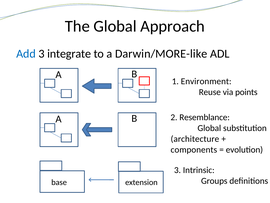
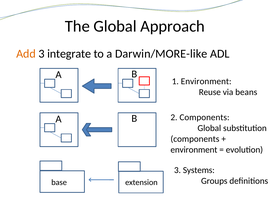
Add colour: blue -> orange (26, 54)
points: points -> beans (246, 92)
2 Resemblance: Resemblance -> Components (205, 117)
architecture: architecture -> components (195, 139)
components: components -> environment (194, 149)
Intrinsic: Intrinsic -> Systems (199, 170)
